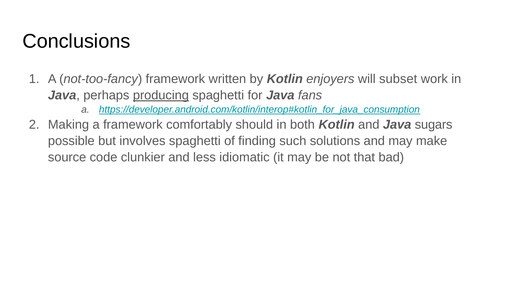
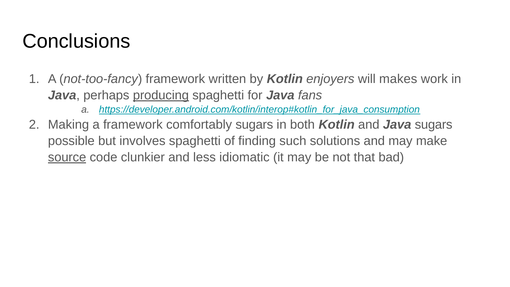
subset: subset -> makes (398, 79)
comfortably should: should -> sugars (254, 124)
source underline: none -> present (67, 157)
